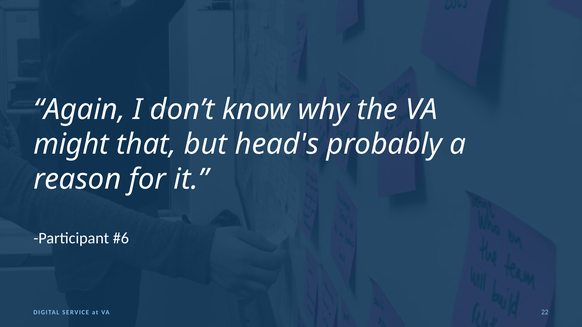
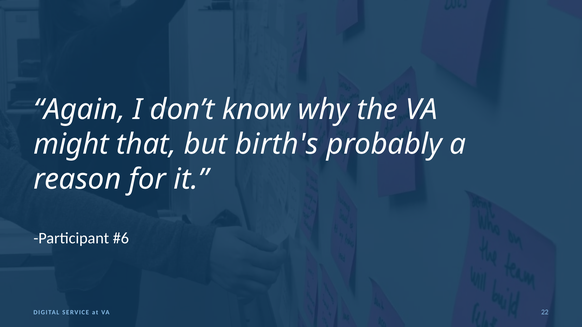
head's: head's -> birth's (277, 144)
